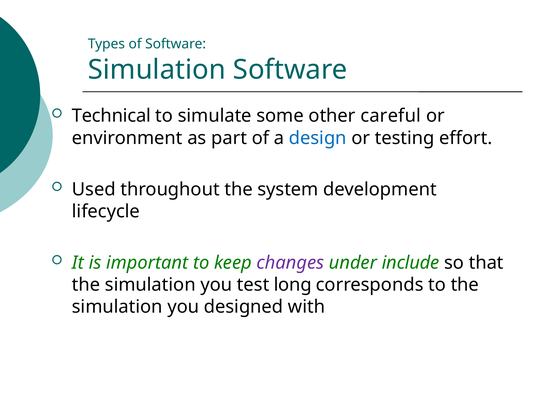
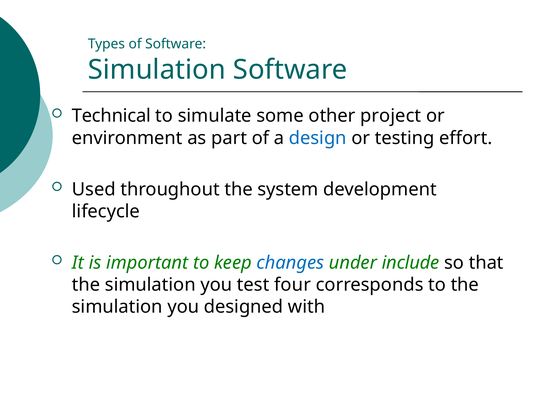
careful: careful -> project (391, 116)
changes colour: purple -> blue (290, 262)
long: long -> four (293, 284)
